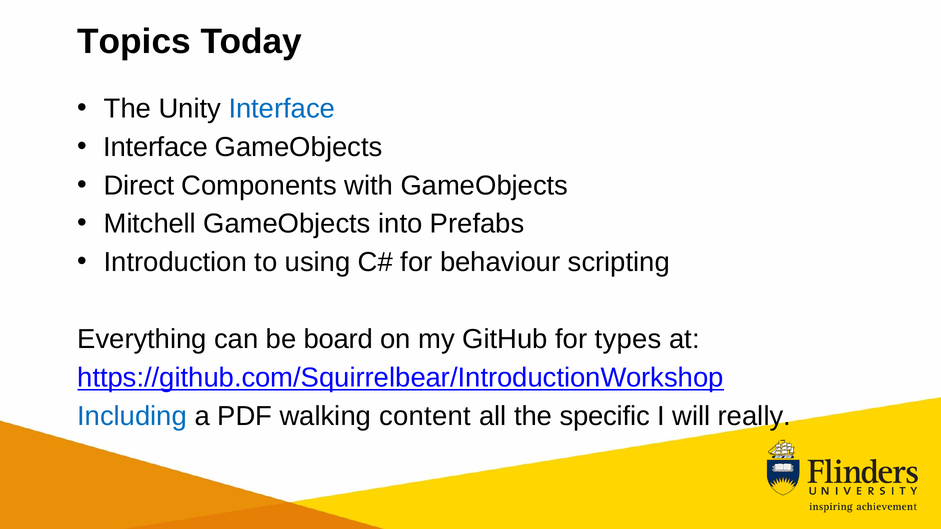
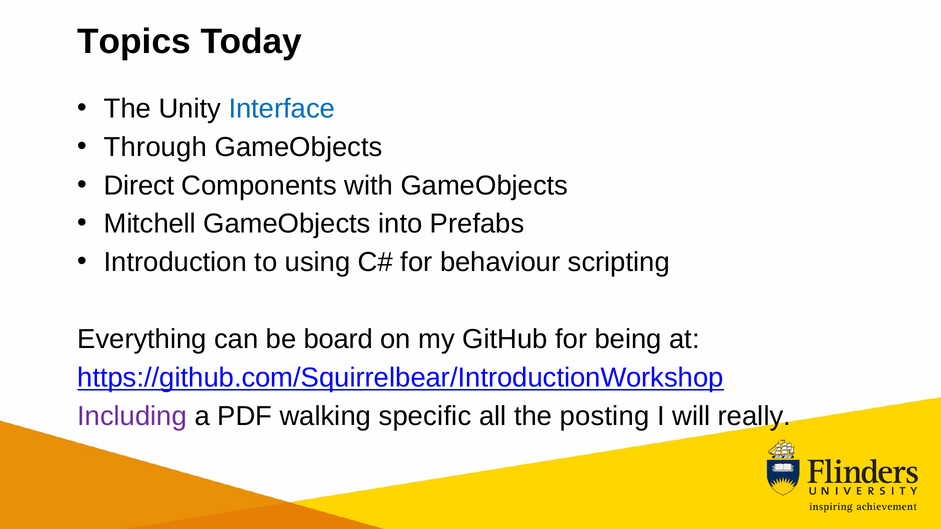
Interface: Interface -> Through (155, 147)
types: types -> being (628, 339)
Including colour: blue -> purple (132, 416)
content: content -> specific (425, 416)
specific: specific -> posting (605, 416)
